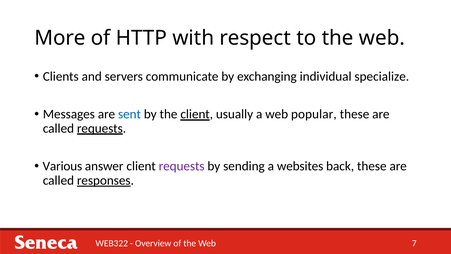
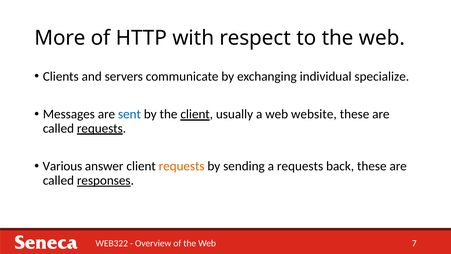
popular: popular -> website (314, 114)
requests colour: purple -> orange (182, 166)
a websites: websites -> requests (300, 166)
